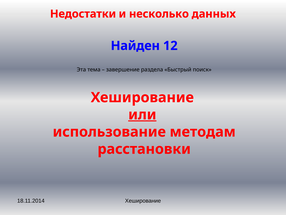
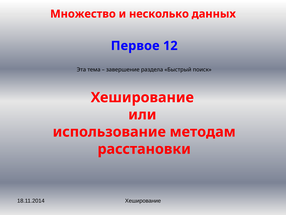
Недостатки: Недостатки -> Множество (83, 14)
Найден: Найден -> Первое (135, 46)
или underline: present -> none (142, 114)
